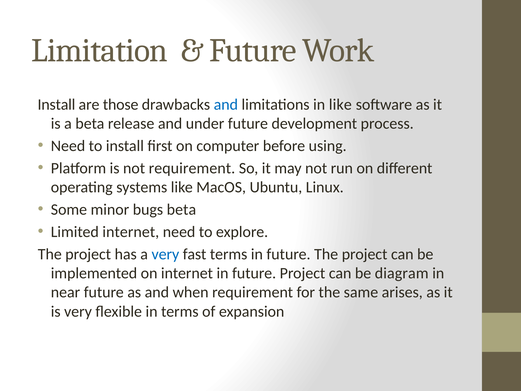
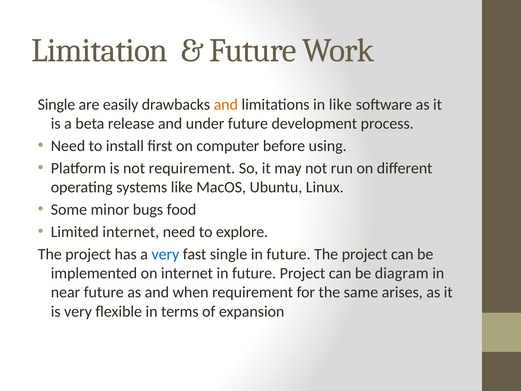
Install: Install -> Single (56, 104)
those: those -> easily (121, 104)
and colour: blue -> orange (226, 104)
bugs beta: beta -> food (182, 209)
fast terms: terms -> single (229, 254)
